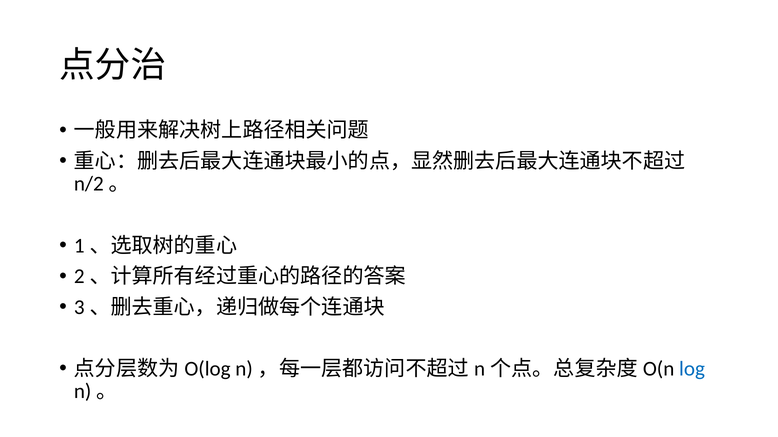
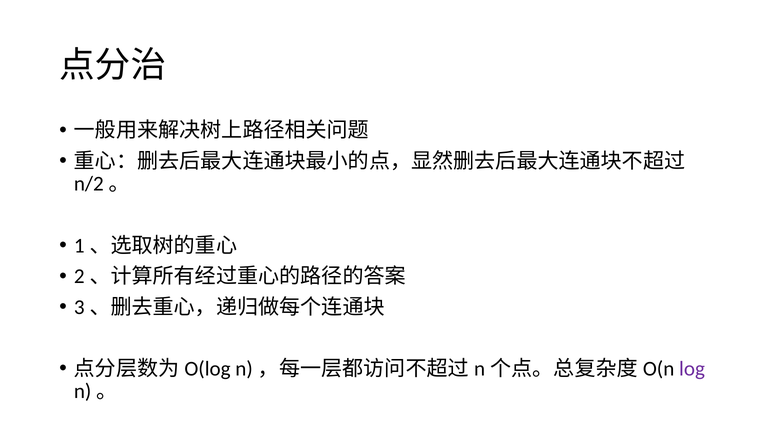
log colour: blue -> purple (692, 369)
